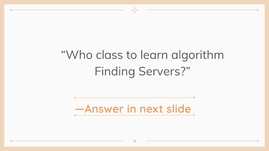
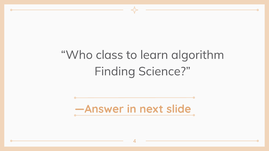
Servers: Servers -> Science (164, 72)
